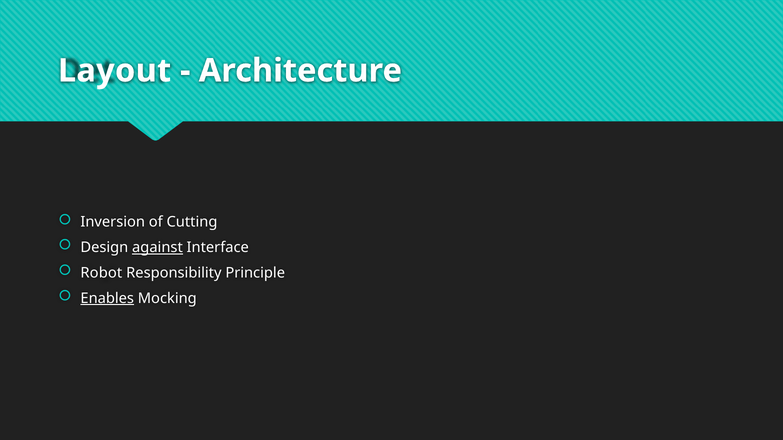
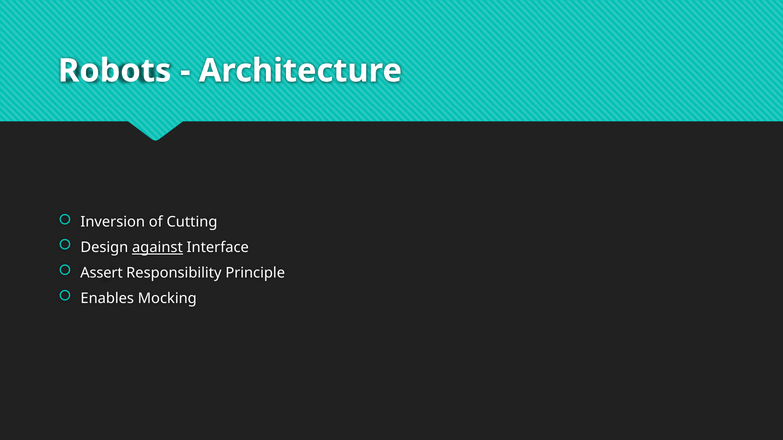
Layout: Layout -> Robots (115, 71)
Robot: Robot -> Assert (102, 273)
Enables underline: present -> none (107, 299)
